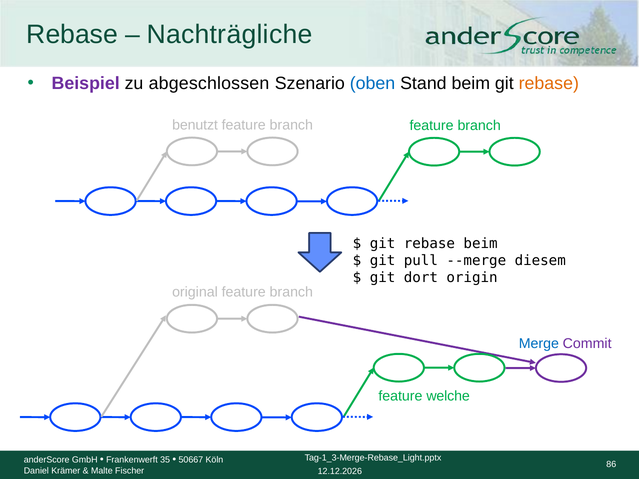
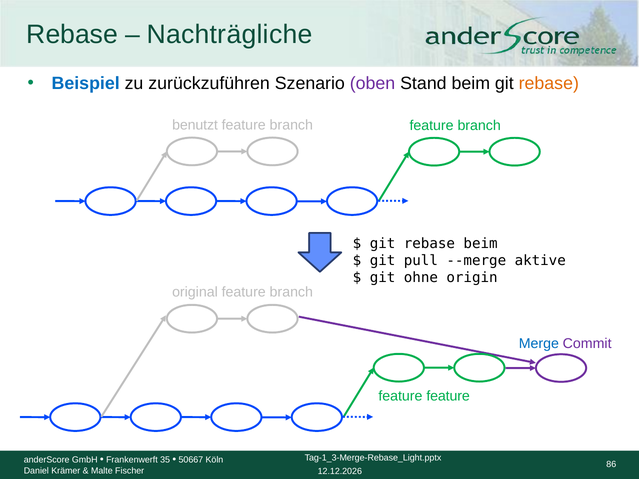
Beispiel colour: purple -> blue (86, 84)
abgeschlossen: abgeschlossen -> zurückzuführen (209, 84)
oben colour: blue -> purple (373, 84)
diesem: diesem -> aktive (540, 261)
dort: dort -> ohne (421, 278)
feature welche: welche -> feature (448, 396)
